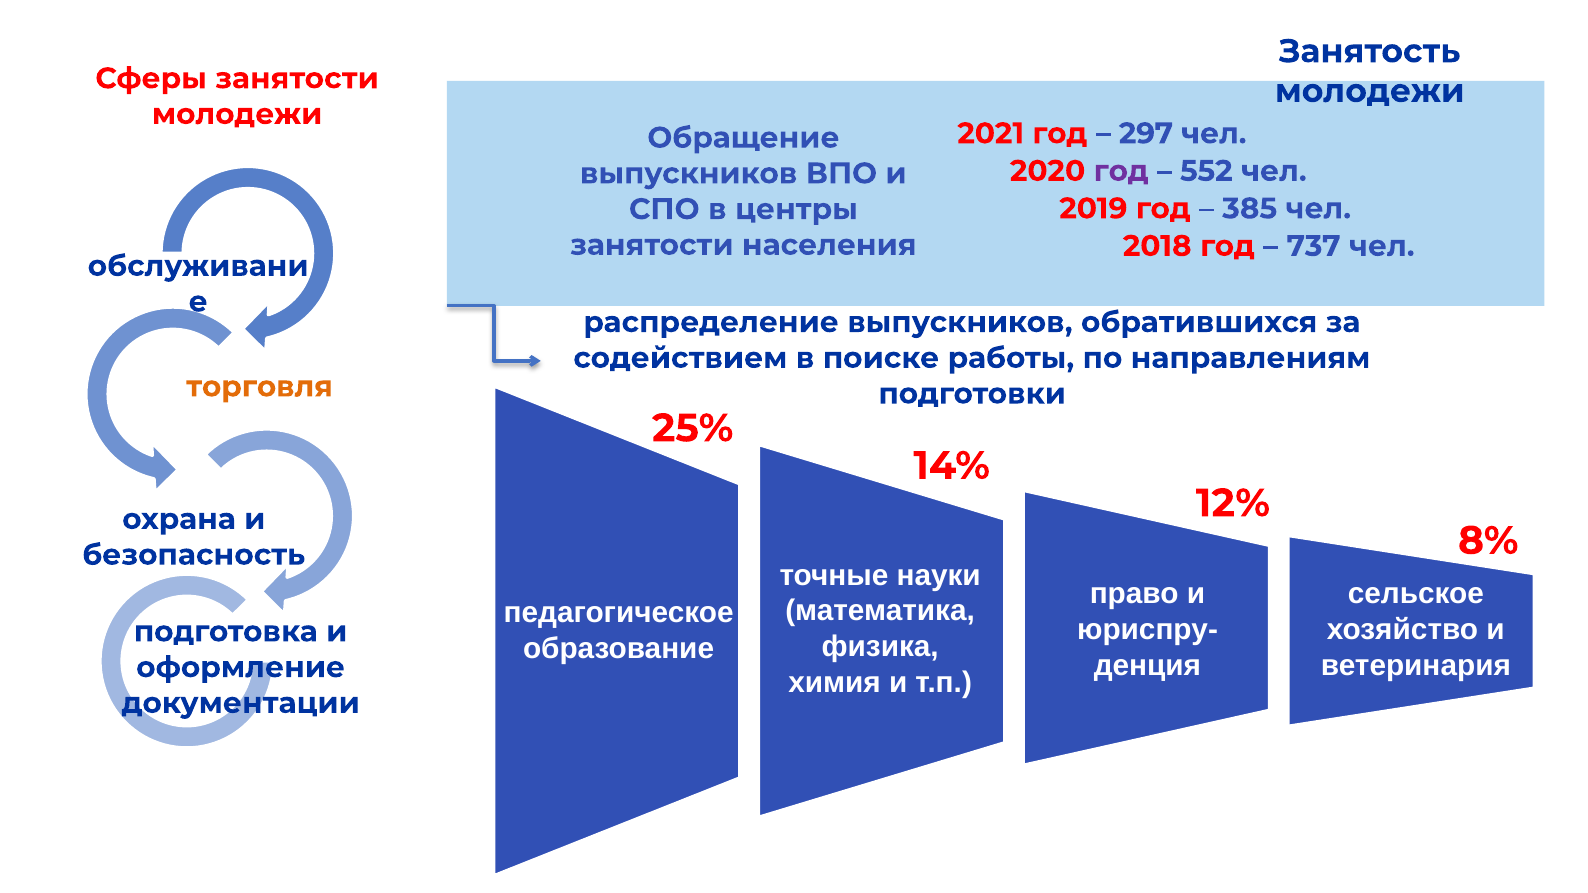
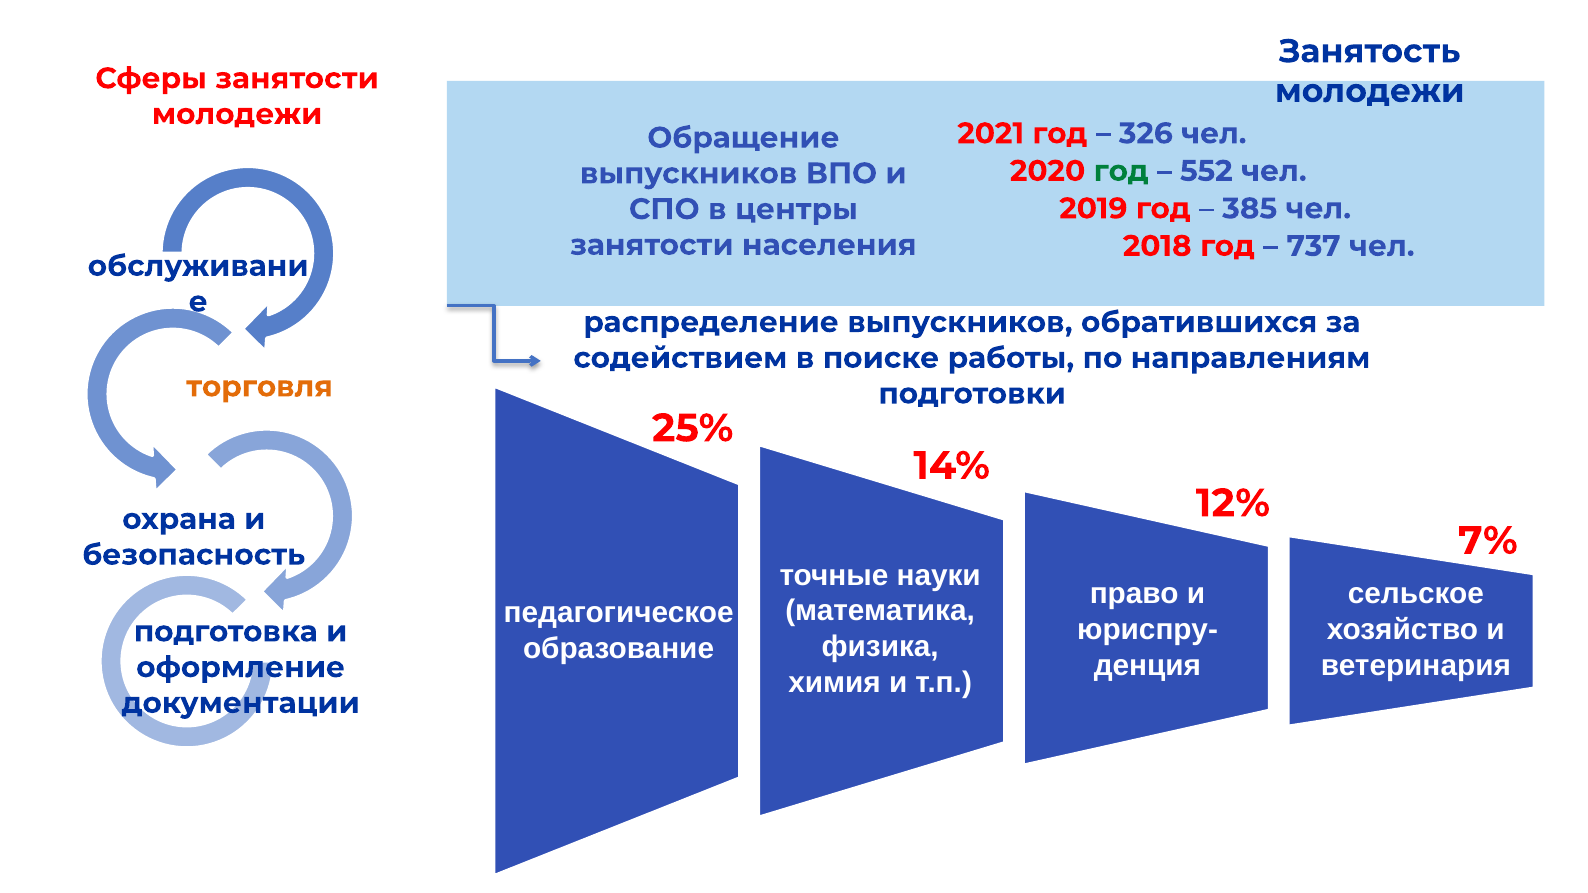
297: 297 -> 326 (1146, 134)
год colour: purple -> green (1121, 171)
8%: 8% -> 7% (1488, 541)
